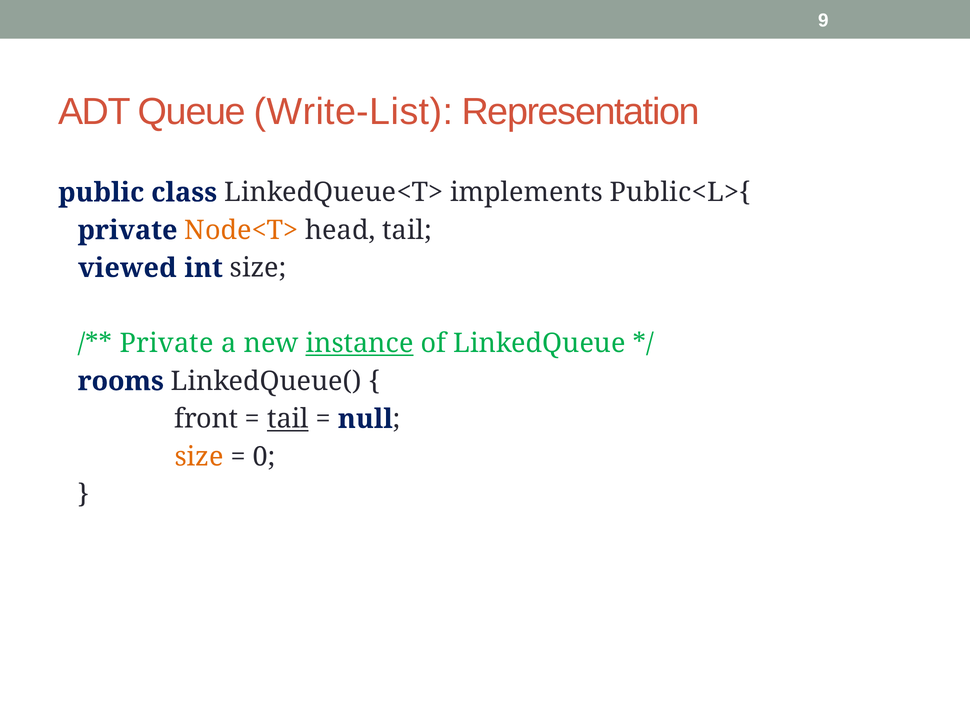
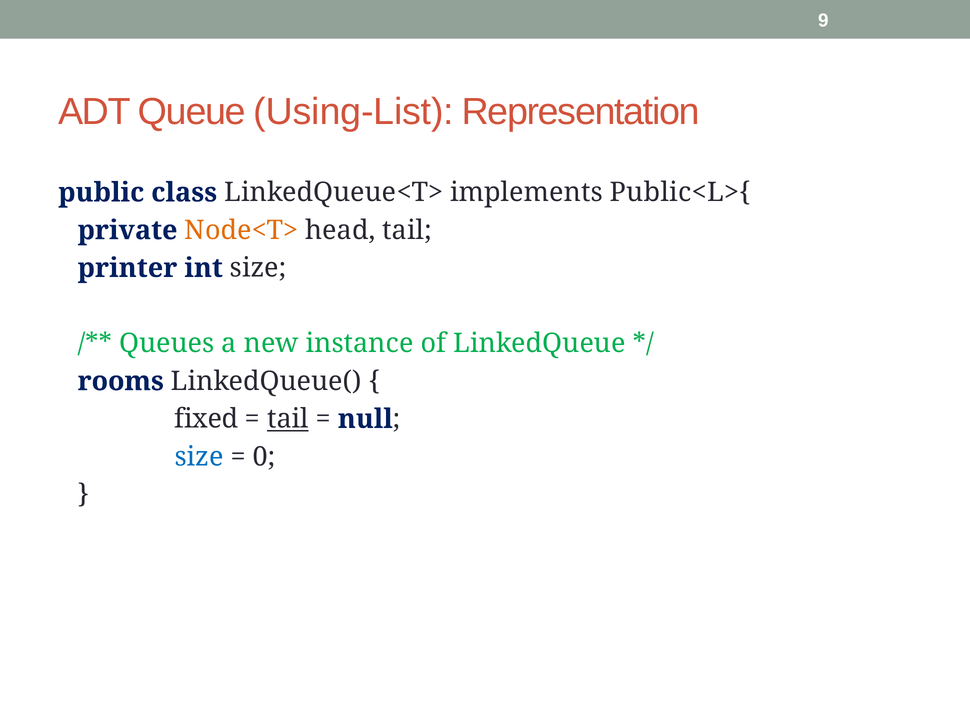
Write-List: Write-List -> Using-List (354, 112)
viewed: viewed -> printer (127, 268)
Private: Private -> Queues (167, 344)
instance underline: present -> none (360, 344)
front: front -> fixed (206, 419)
size colour: orange -> blue (199, 457)
